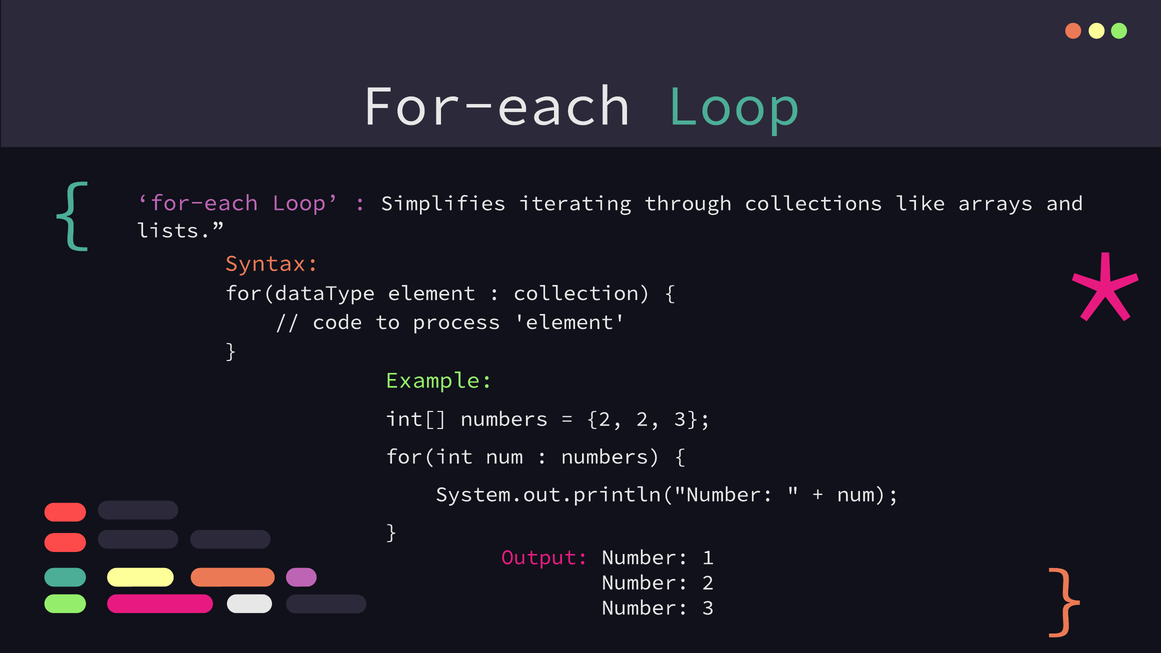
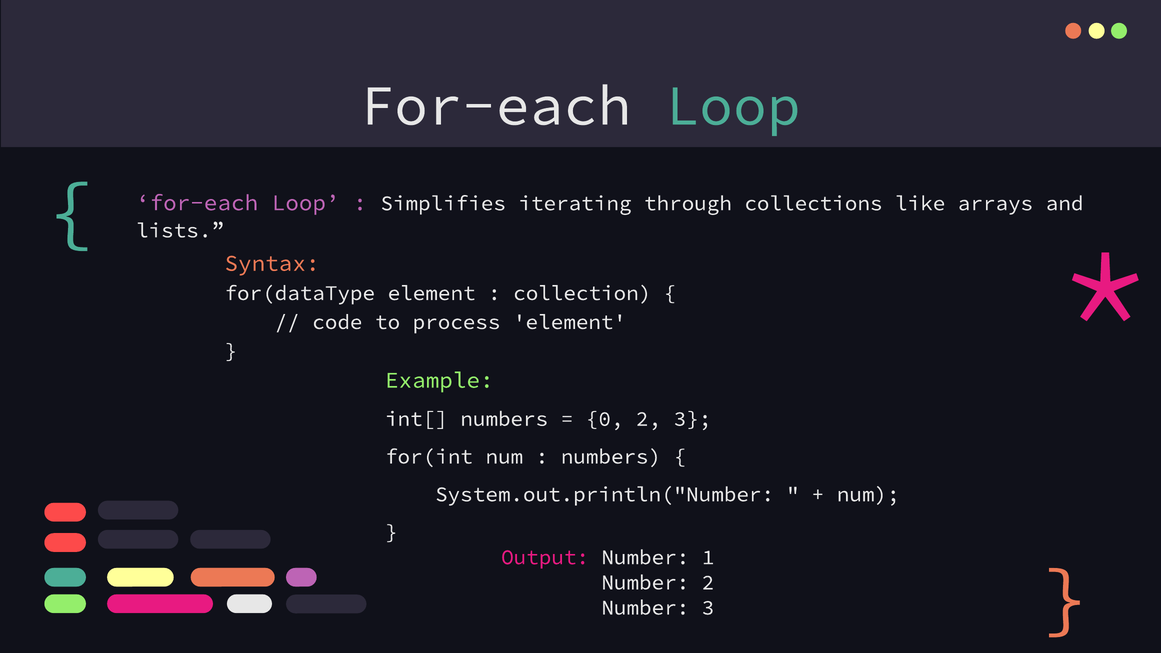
2: 2 -> 0 (605, 419)
